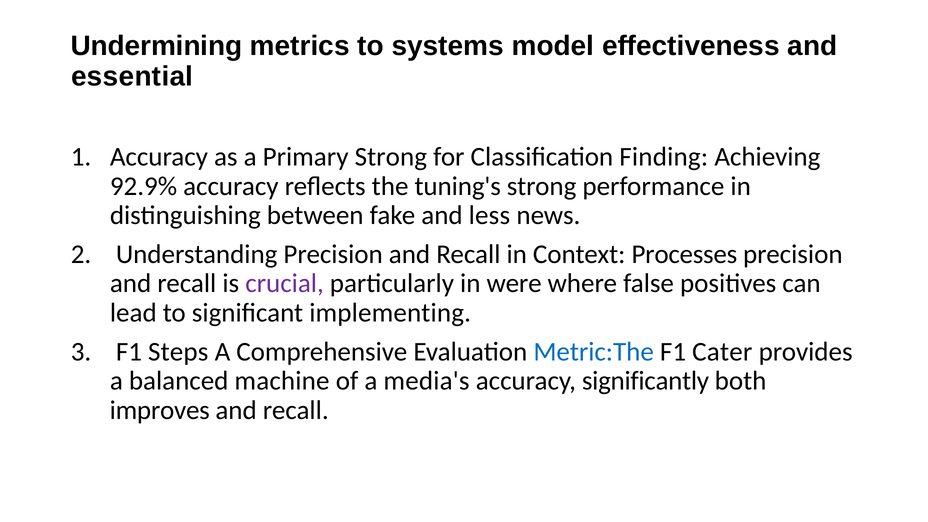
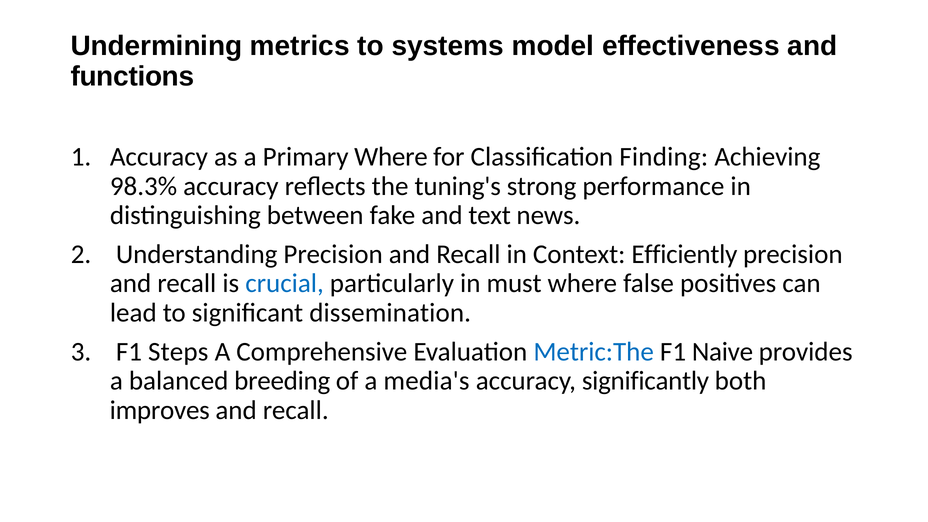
essential: essential -> functions (132, 76)
Primary Strong: Strong -> Where (391, 157)
92.9%: 92.9% -> 98.3% (144, 186)
less: less -> text (490, 215)
Processes: Processes -> Efficiently (684, 254)
crucial colour: purple -> blue (285, 284)
were: were -> must (514, 284)
implementing: implementing -> dissemination (390, 313)
Cater: Cater -> Naive (723, 352)
machine: machine -> breeding (282, 381)
